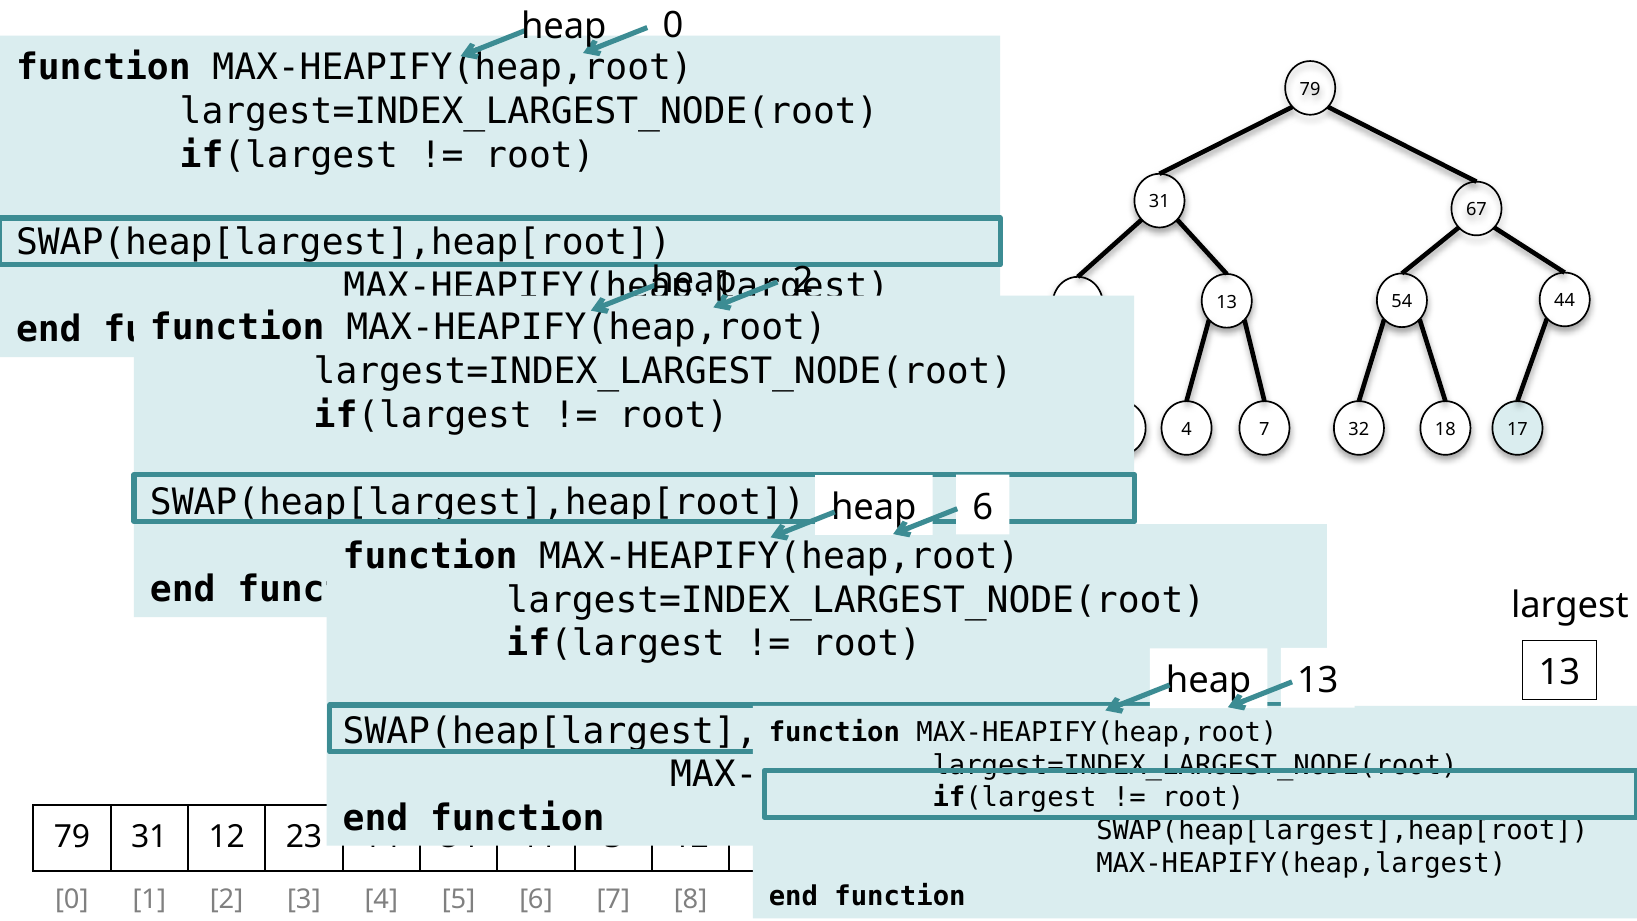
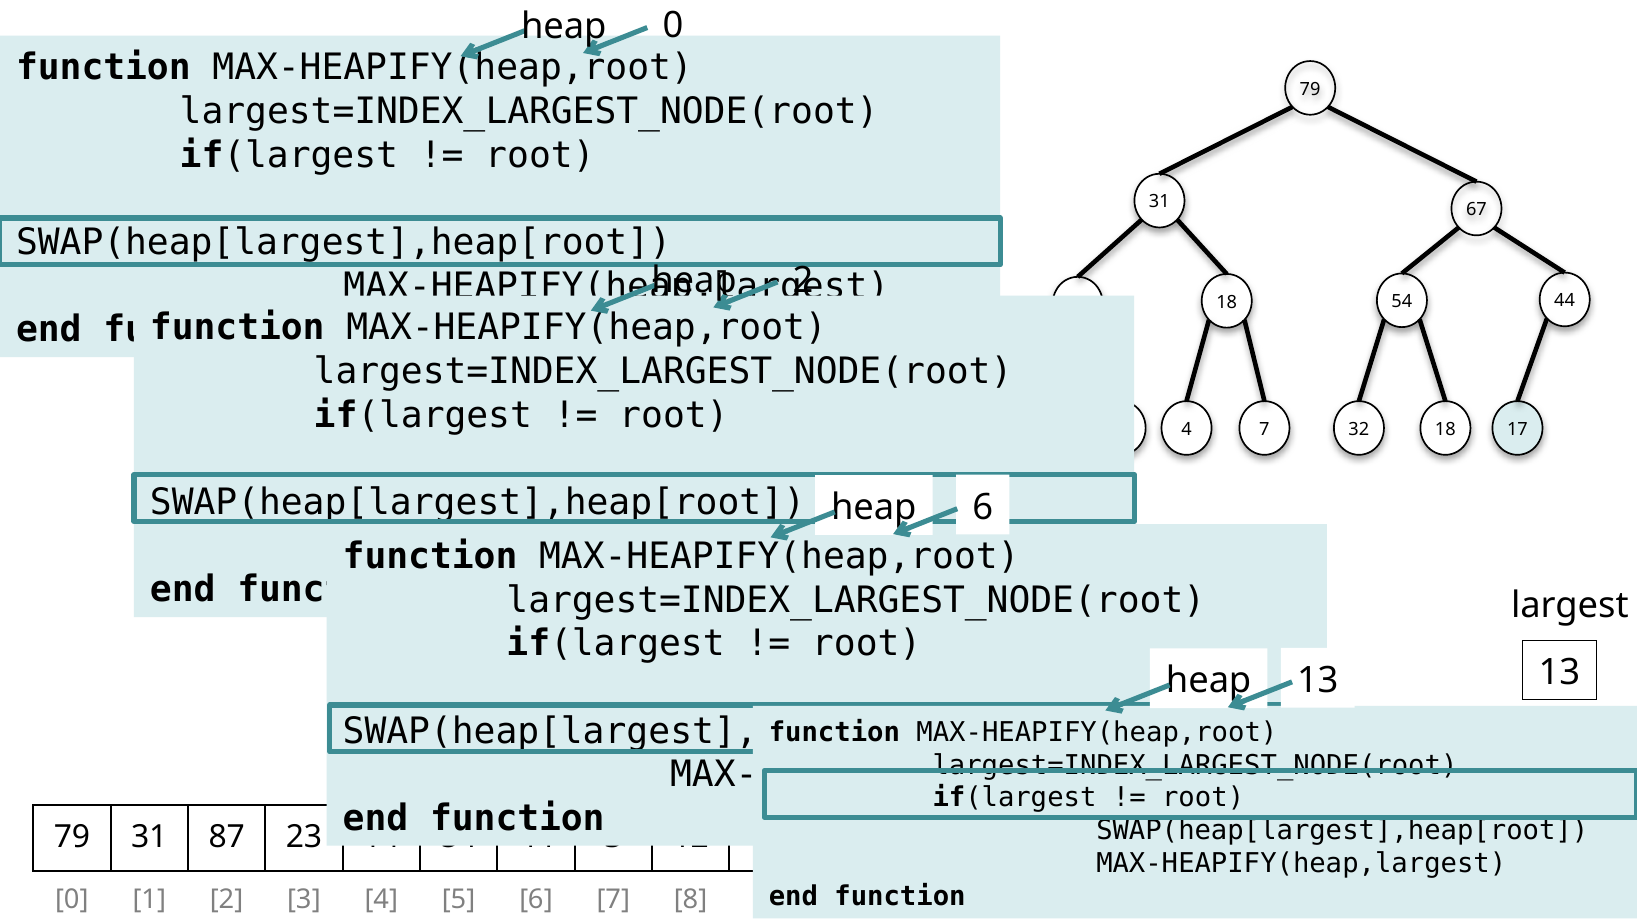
13: 13 -> 18 (1227, 302)
31 12: 12 -> 87 (227, 837)
